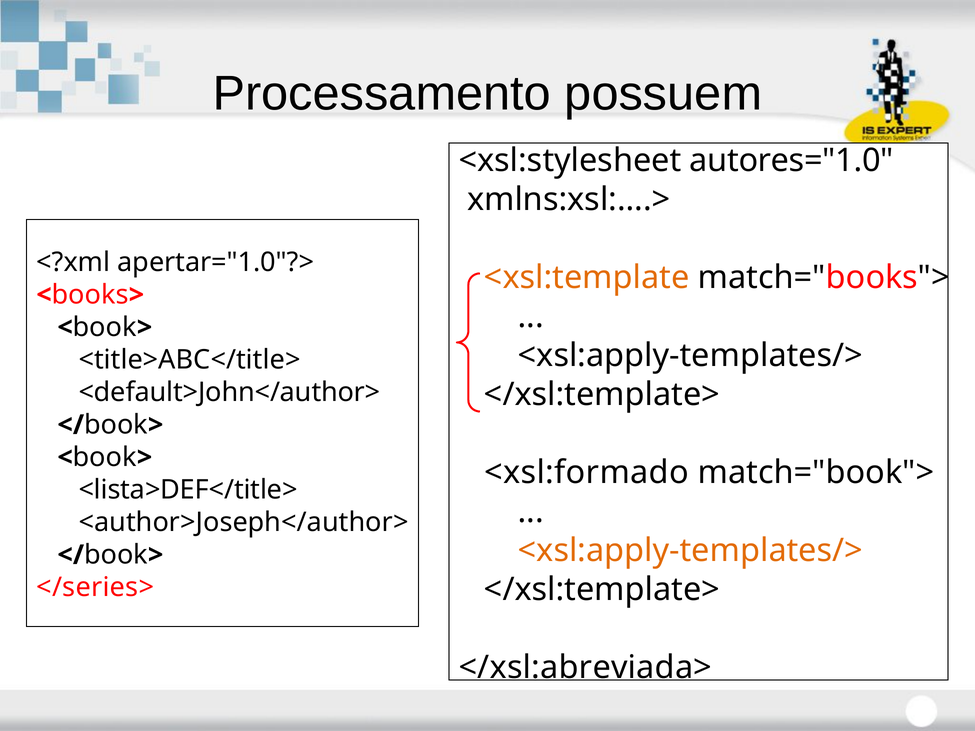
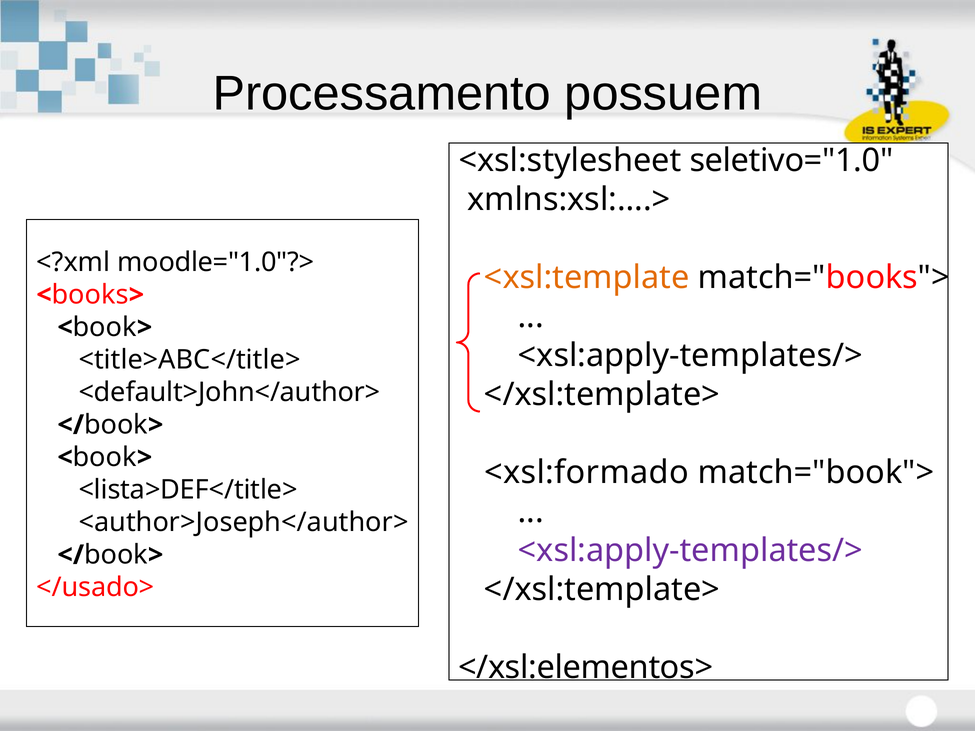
autores="1.0: autores="1.0 -> seletivo="1.0 (792, 161)
apertar="1.0"?>: apertar="1.0"?> -> moodle="1.0"?> (216, 263)
<xsl:apply-templates/> colour: orange -> purple (690, 551)
</series>: </series> -> </usado> (95, 588)
</xsl:abreviada>: </xsl:abreviada> -> </xsl:elementos> (586, 668)
